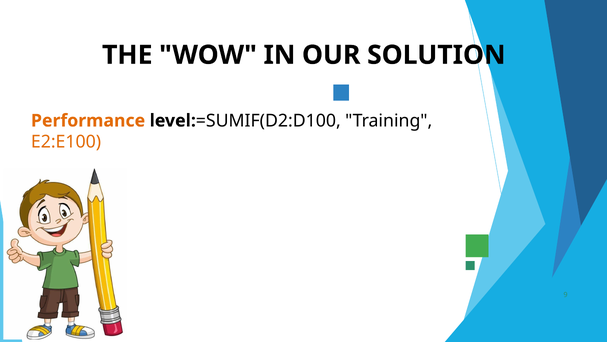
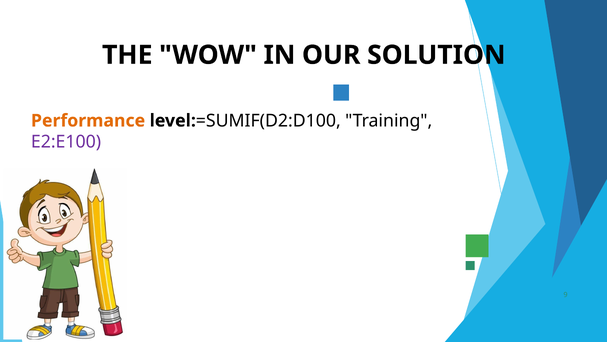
E2:E100 colour: orange -> purple (66, 142)
